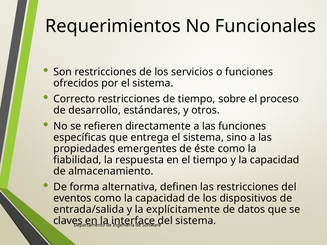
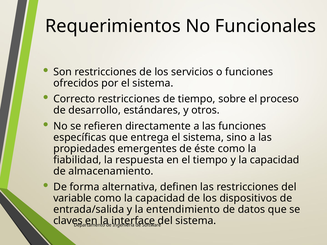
eventos: eventos -> variable (72, 198)
explícitamente: explícitamente -> entendimiento (183, 210)
